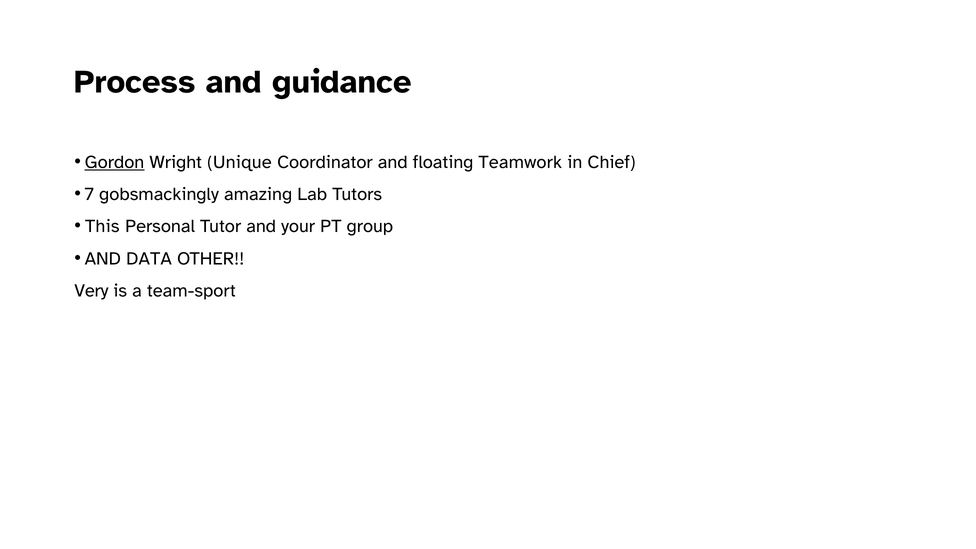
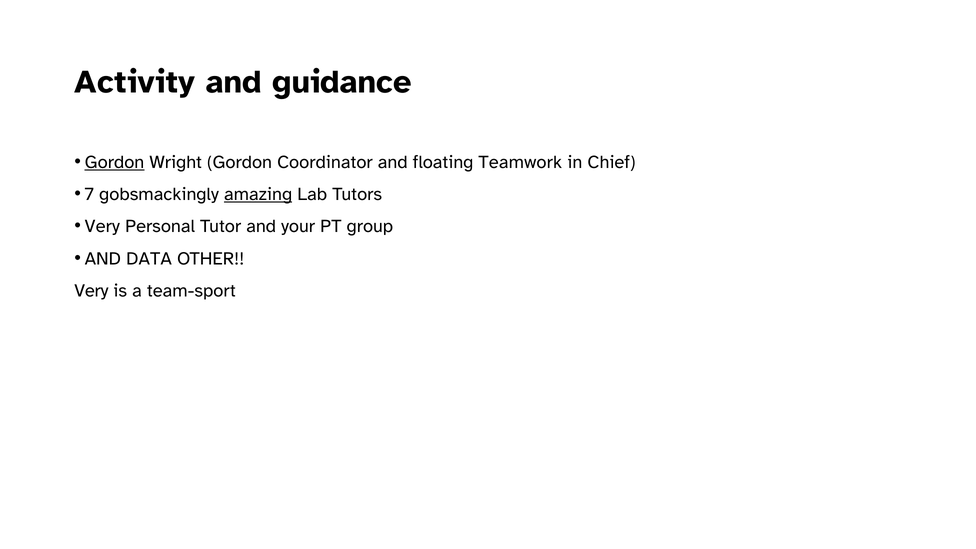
Process: Process -> Activity (135, 82)
Wright Unique: Unique -> Gordon (240, 162)
amazing underline: none -> present (258, 194)
This: This -> Very (102, 226)
